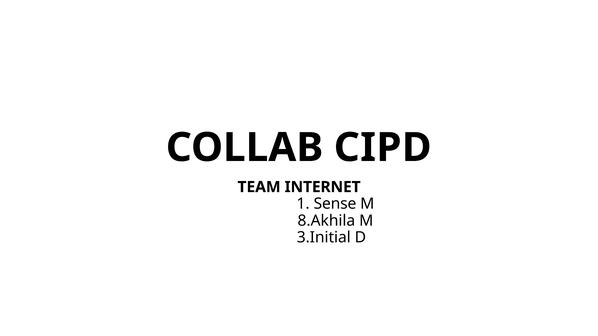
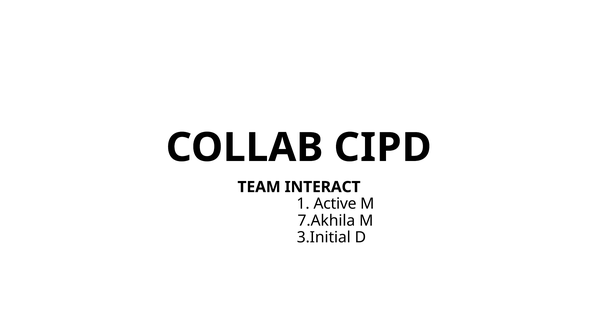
INTERNET: INTERNET -> INTERACT (323, 187)
Sense: Sense -> Active (335, 204)
8.Akhila: 8.Akhila -> 7.Akhila (326, 221)
